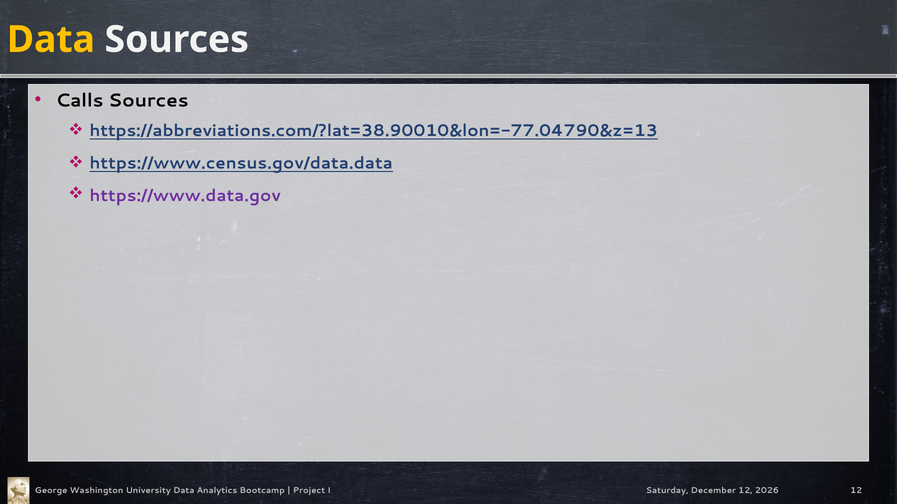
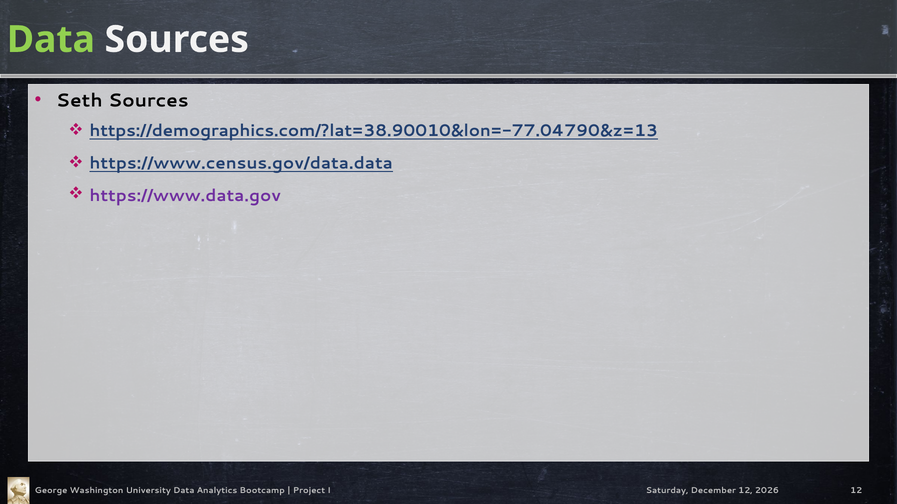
Data colour: yellow -> light green (51, 40)
Calls: Calls -> Seth (79, 100)
https://abbreviations.com/?lat=38.90010&lon=-77.04790&z=13: https://abbreviations.com/?lat=38.90010&lon=-77.04790&z=13 -> https://demographics.com/?lat=38.90010&lon=-77.04790&z=13 (374, 131)
